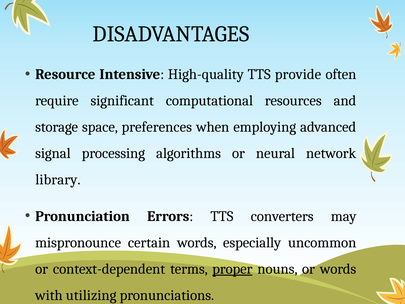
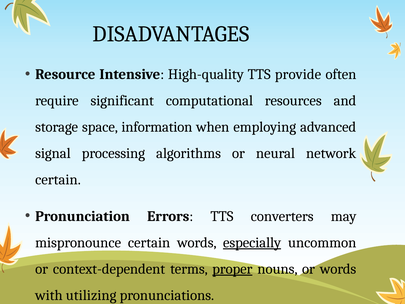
preferences: preferences -> information (157, 127)
library: library -> certain (58, 180)
especially underline: none -> present (252, 242)
